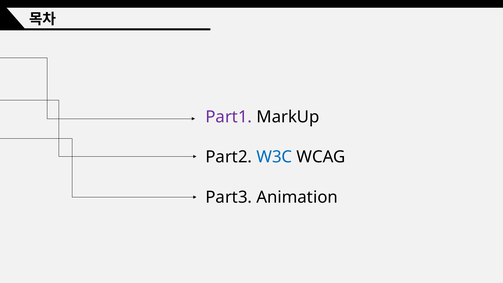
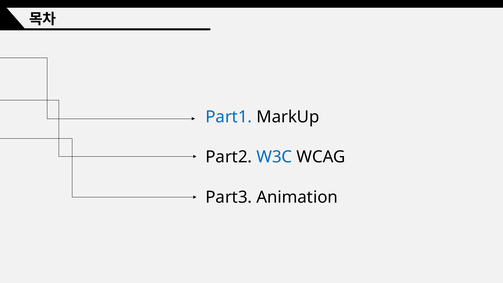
Part1 colour: purple -> blue (229, 117)
